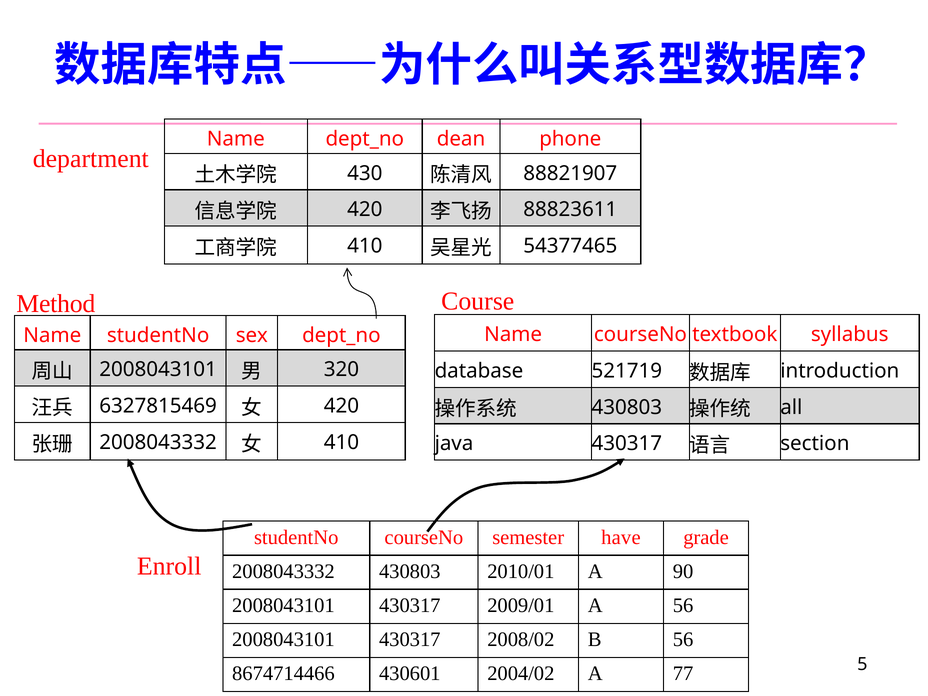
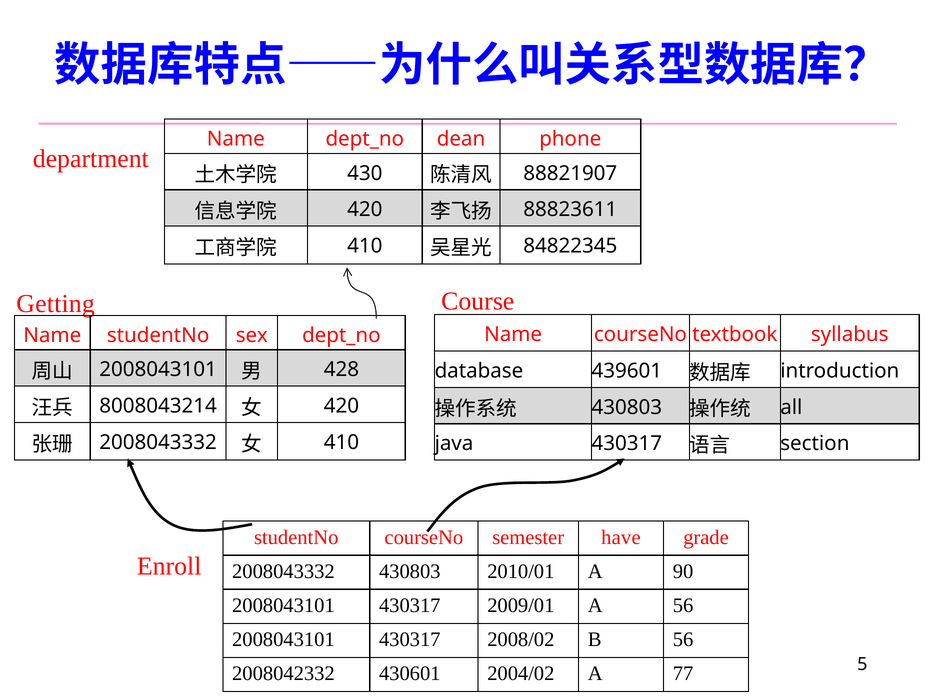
54377465: 54377465 -> 84822345 (570, 246)
Method: Method -> Getting (56, 304)
320: 320 -> 428 (341, 370)
521719: 521719 -> 439601 (627, 371)
6327815469: 6327815469 -> 8008043214 (158, 406)
8674714466: 8674714466 -> 2008042332 (283, 674)
